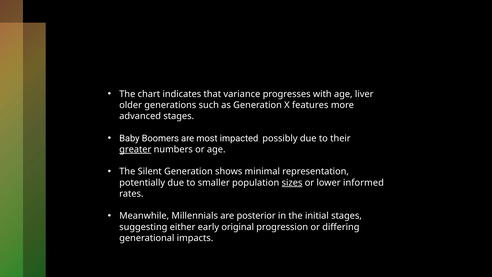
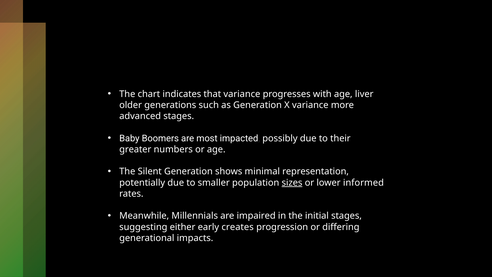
X features: features -> variance (310, 105)
greater underline: present -> none (135, 149)
posterior: posterior -> impaired (256, 216)
original: original -> creates (238, 227)
